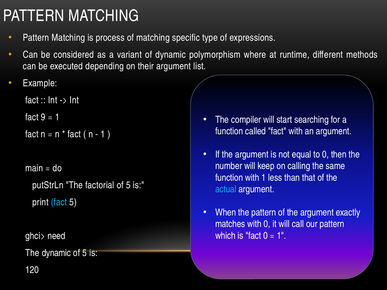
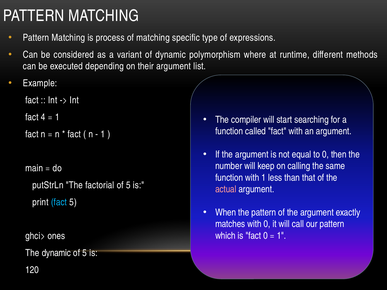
9: 9 -> 4 (43, 117)
actual colour: light blue -> pink (226, 189)
need: need -> ones (56, 236)
